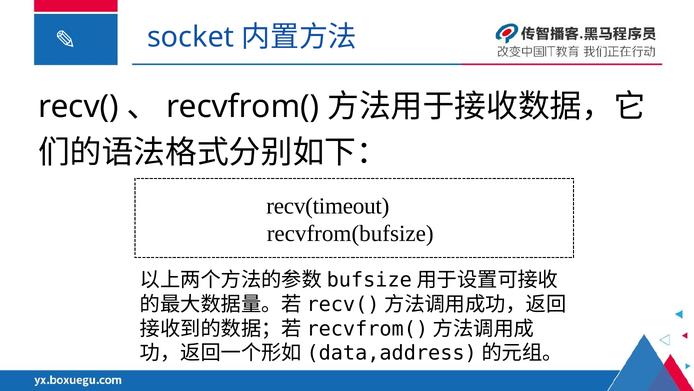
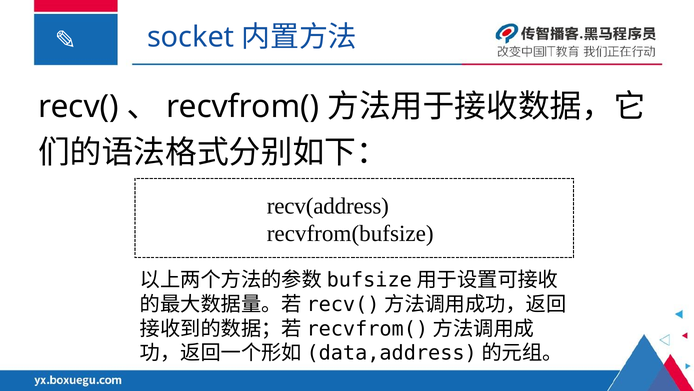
recv(timeout: recv(timeout -> recv(address (328, 206)
